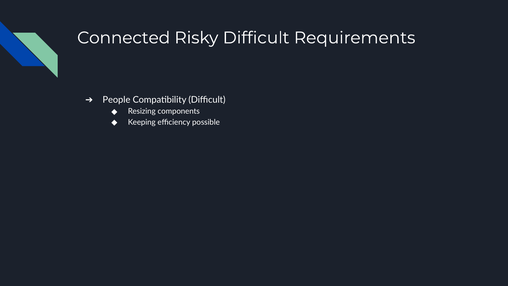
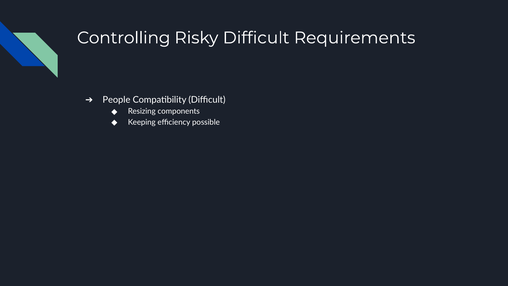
Connected: Connected -> Controlling (124, 38)
